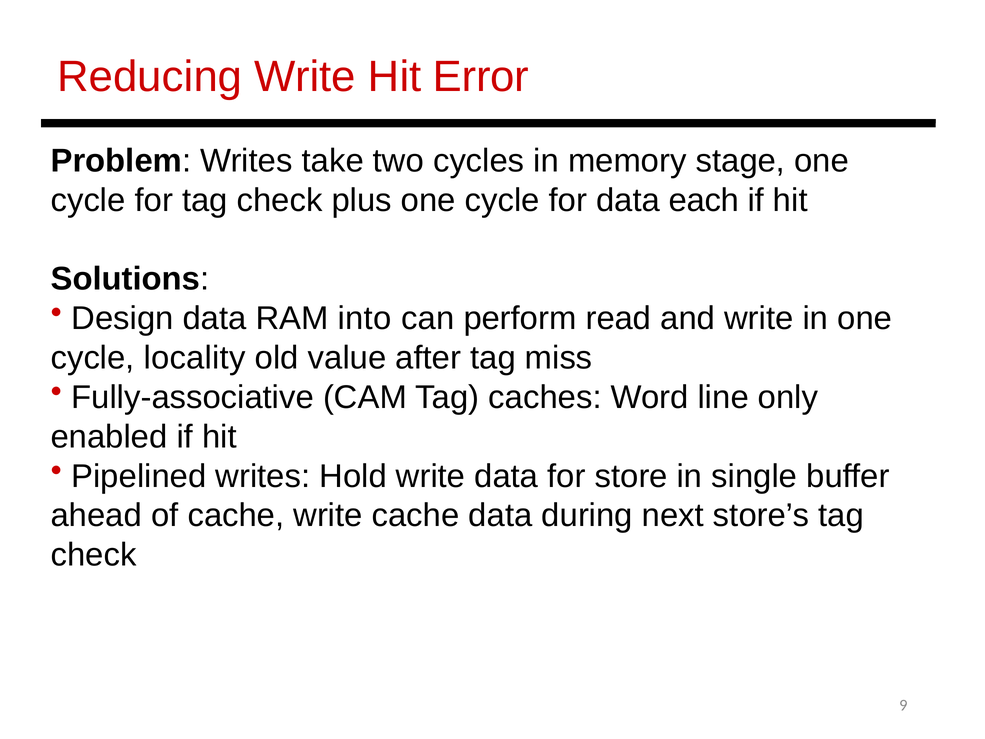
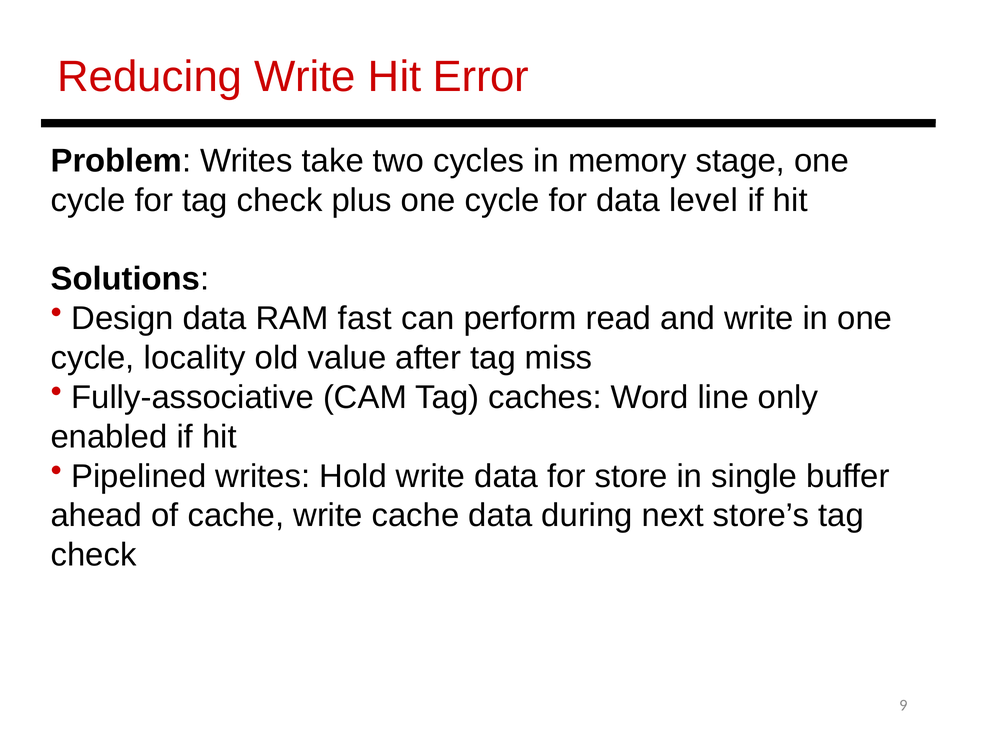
each: each -> level (704, 200)
into: into -> fast (365, 318)
